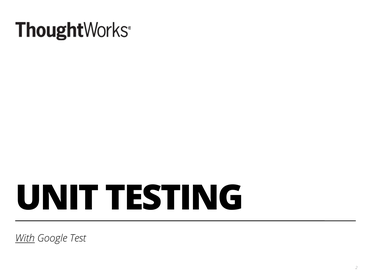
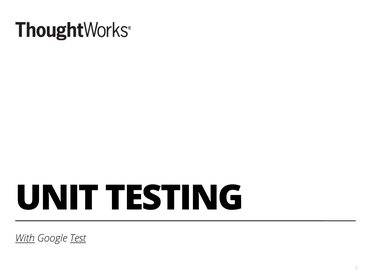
Test underline: none -> present (78, 239)
